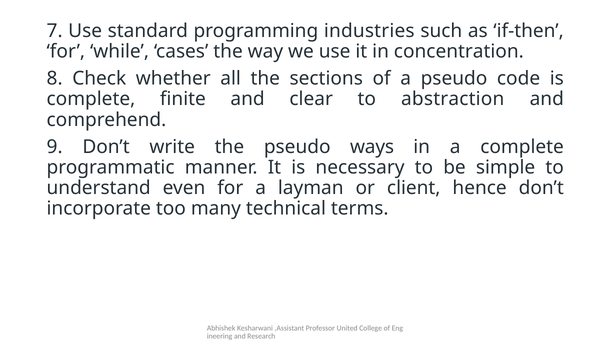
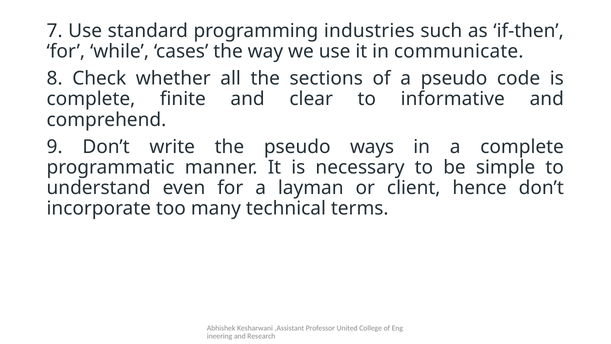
concentration: concentration -> communicate (459, 51)
abstraction: abstraction -> informative (453, 99)
